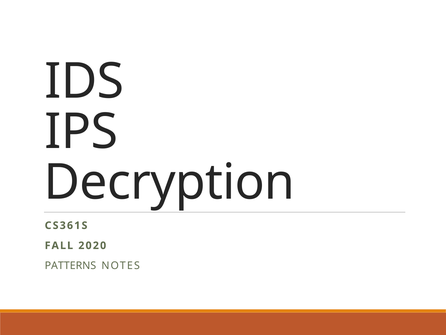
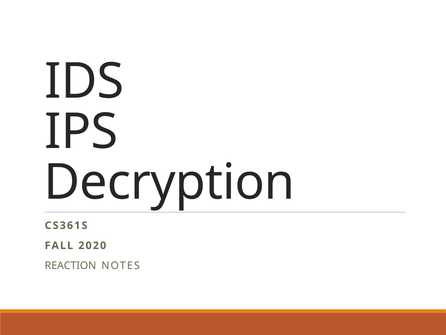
PATTERNS: PATTERNS -> REACTION (70, 265)
